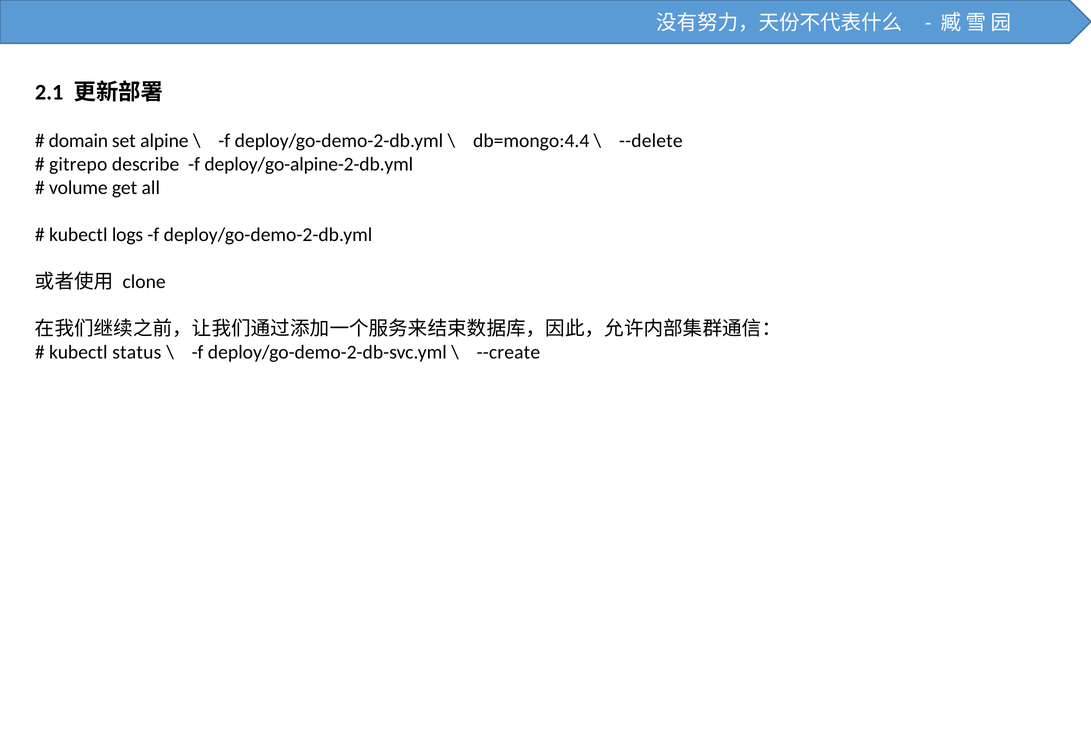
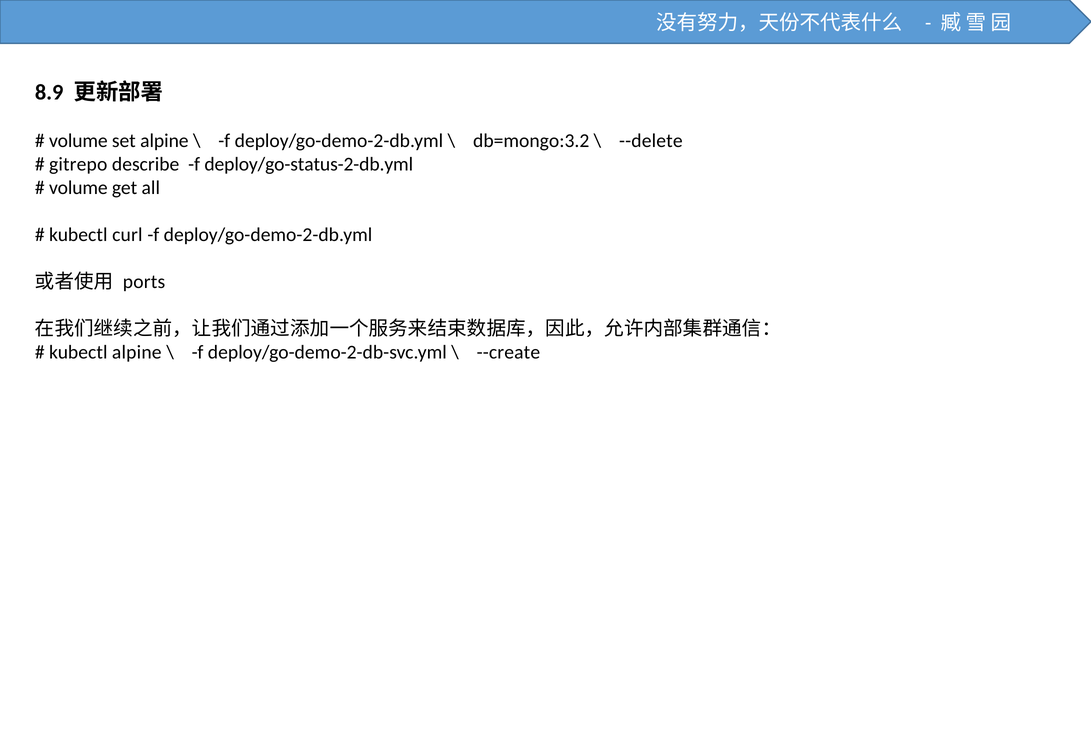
2.1: 2.1 -> 8.9 (49, 92)
domain: domain -> volume (78, 141)
db=mongo:4.4: db=mongo:4.4 -> db=mongo:3.2 (531, 141)
deploy/go-alpine-2-db.yml: deploy/go-alpine-2-db.yml -> deploy/go-status-2-db.yml (309, 164)
logs: logs -> curl (127, 235)
clone: clone -> ports (144, 282)
kubectl status: status -> alpine (137, 352)
